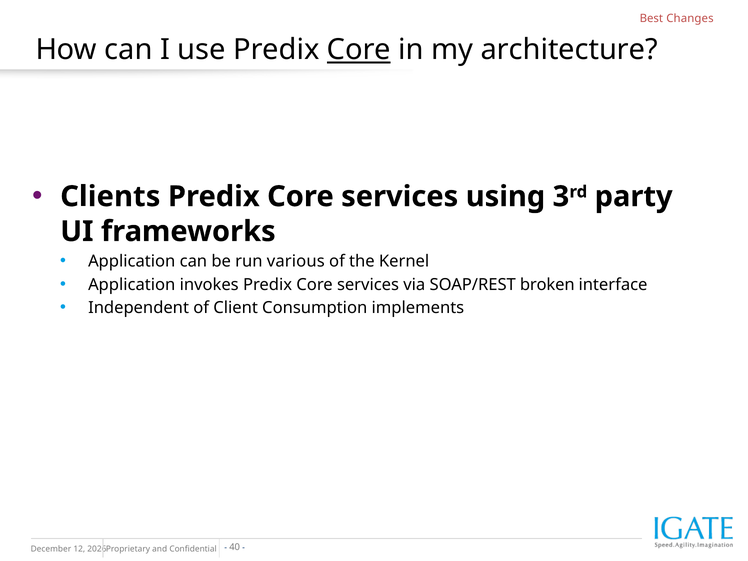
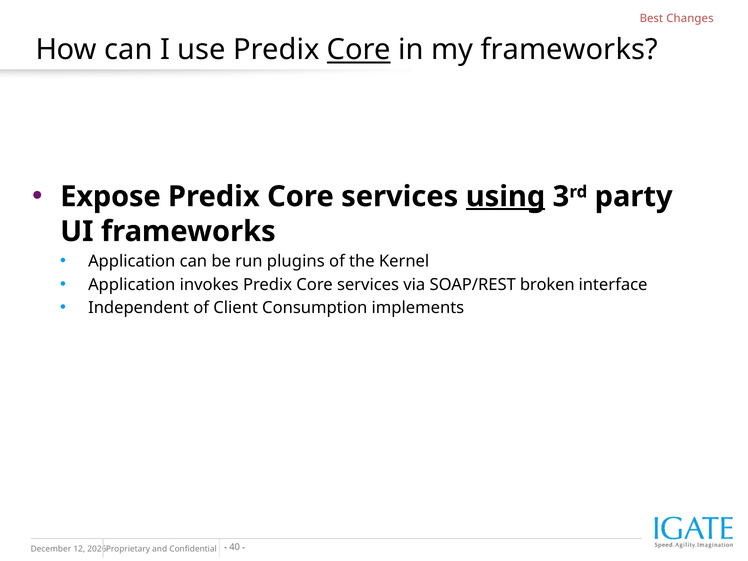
my architecture: architecture -> frameworks (569, 50)
Clients: Clients -> Expose (110, 197)
using underline: none -> present (505, 197)
various: various -> plugins (296, 261)
